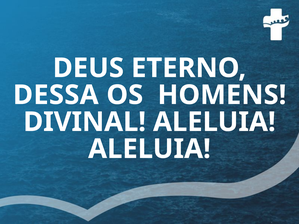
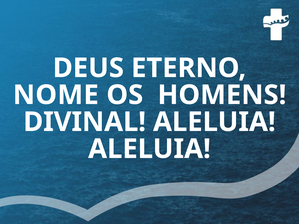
DESSA: DESSA -> NOME (56, 95)
